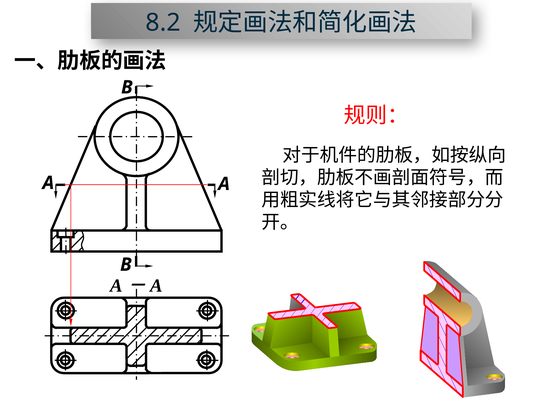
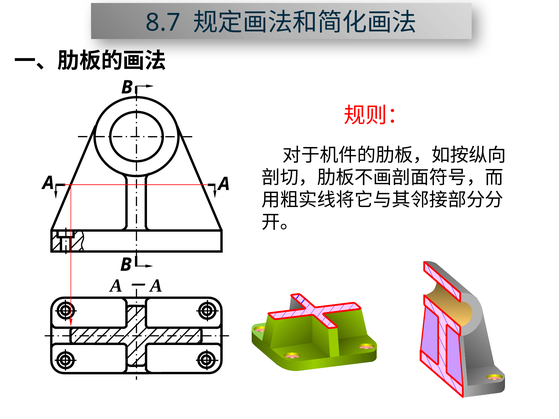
8.2: 8.2 -> 8.7 (163, 23)
